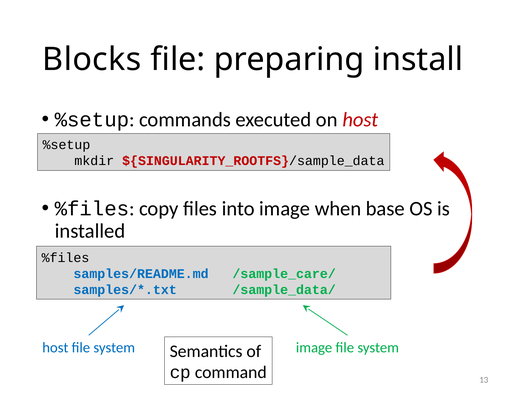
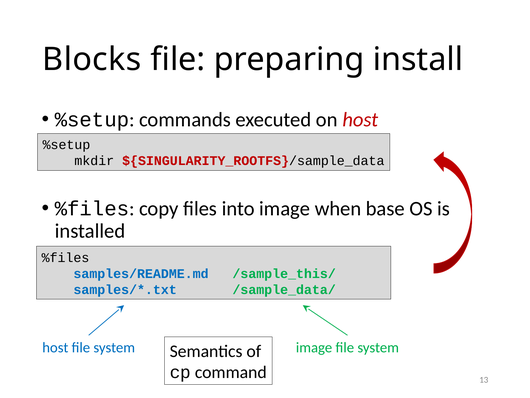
/sample_care/: /sample_care/ -> /sample_this/ (284, 273)
